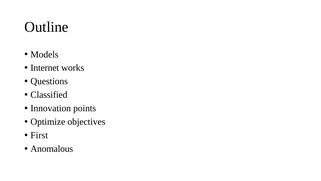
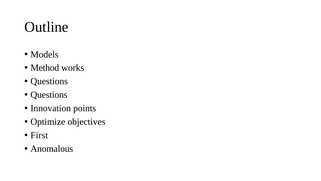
Internet: Internet -> Method (45, 68)
Classified: Classified -> Questions (49, 95)
